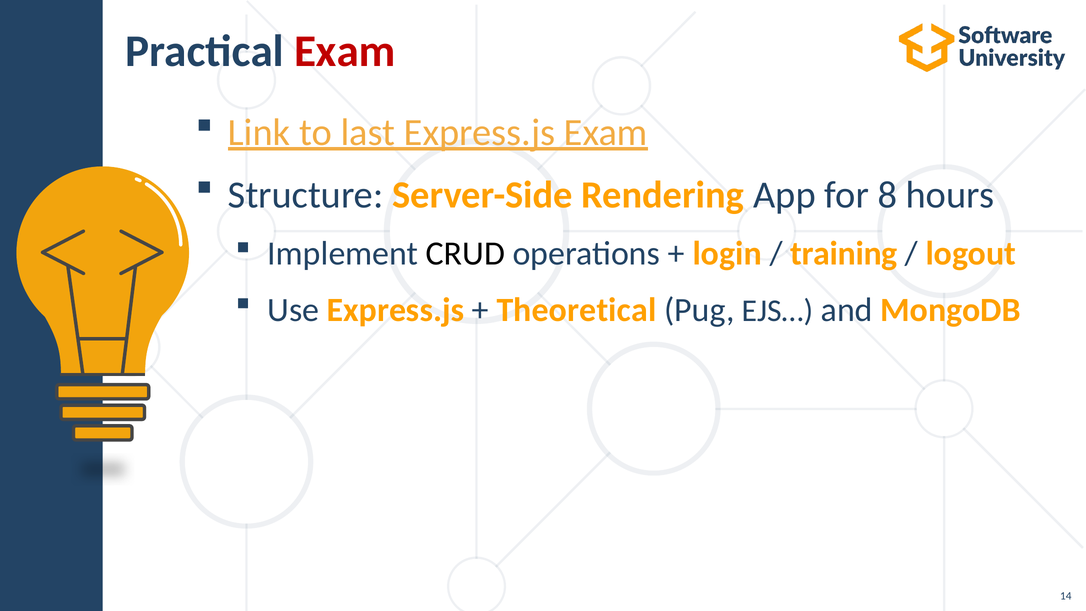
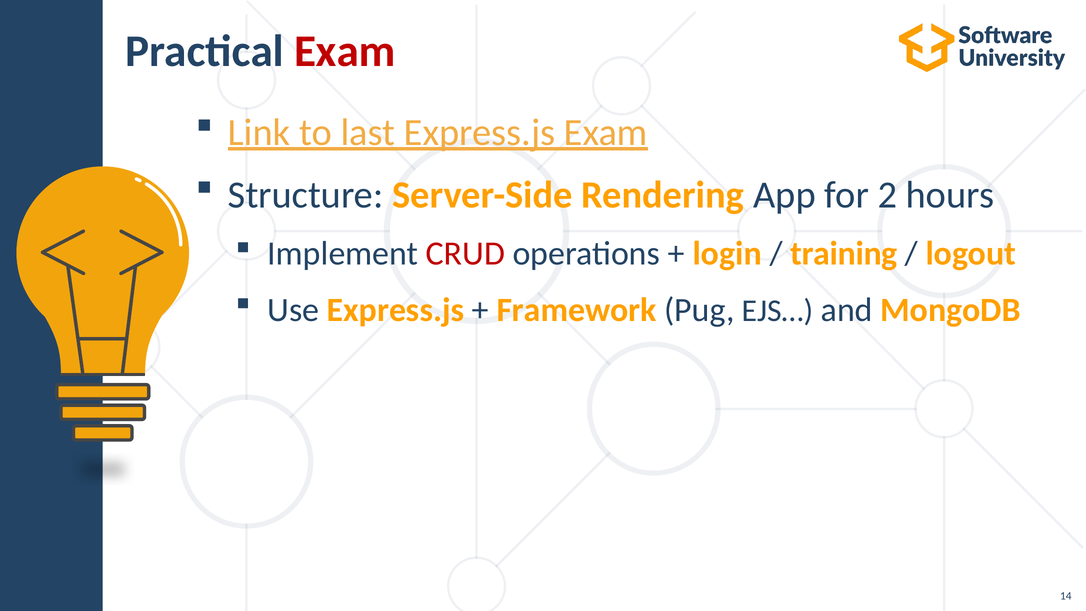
8: 8 -> 2 (887, 195)
CRUD colour: black -> red (465, 254)
Theoretical: Theoretical -> Framework (577, 310)
